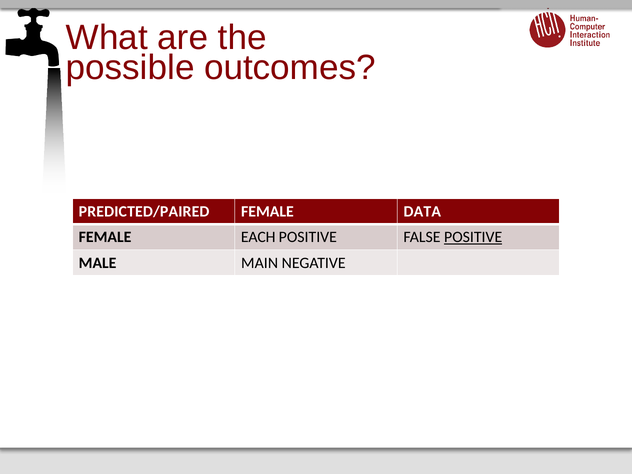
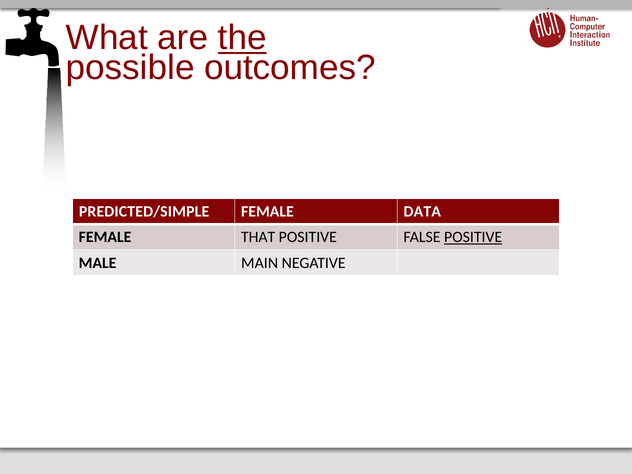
the underline: none -> present (242, 38)
PREDICTED/PAIRED: PREDICTED/PAIRED -> PREDICTED/SIMPLE (144, 212)
EACH: EACH -> THAT (258, 237)
